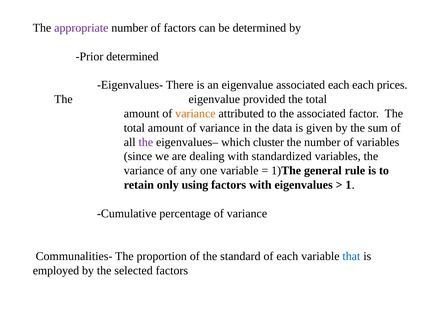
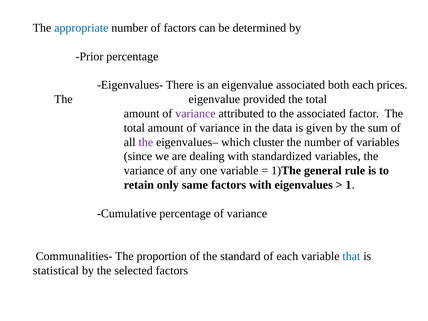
appropriate colour: purple -> blue (81, 28)
Prior determined: determined -> percentage (132, 56)
associated each: each -> both (339, 85)
variance colour: orange -> purple (195, 114)
using: using -> same (195, 185)
employed: employed -> statistical (56, 271)
